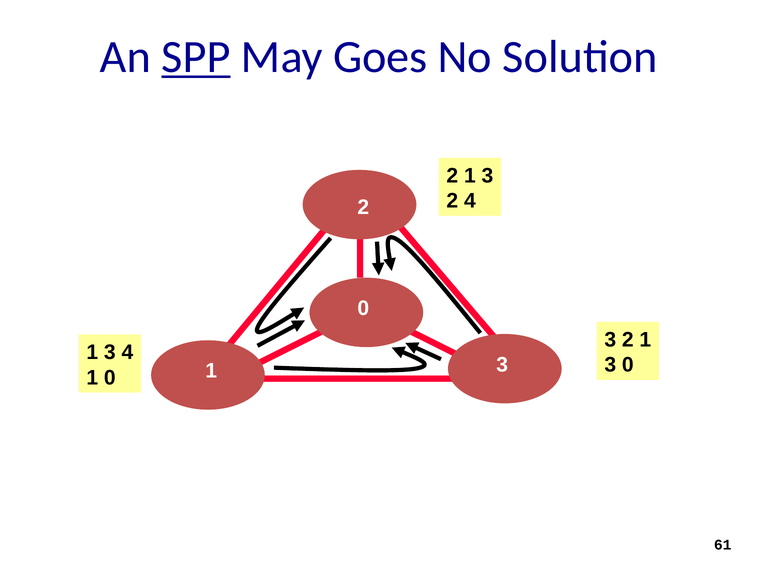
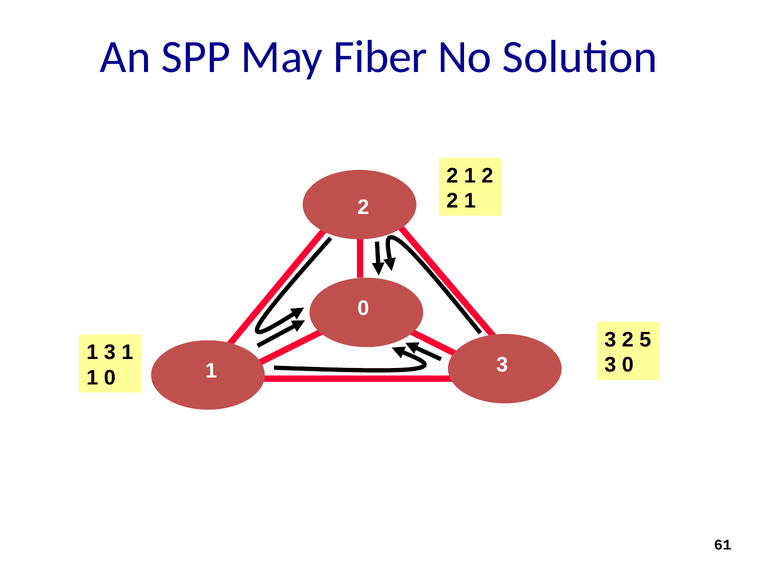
SPP underline: present -> none (196, 57)
Goes: Goes -> Fiber (380, 57)
3: 3 -> 2 (487, 176)
4: 4 -> 1 (470, 201)
3 2 1: 1 -> 5 (645, 340)
1 3 4: 4 -> 1 (127, 353)
